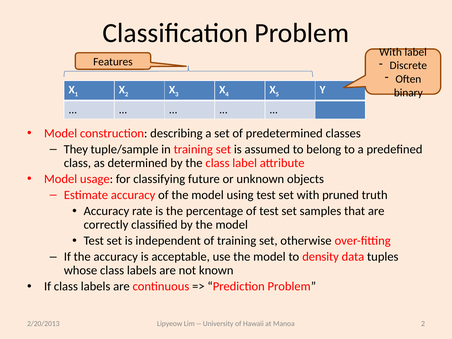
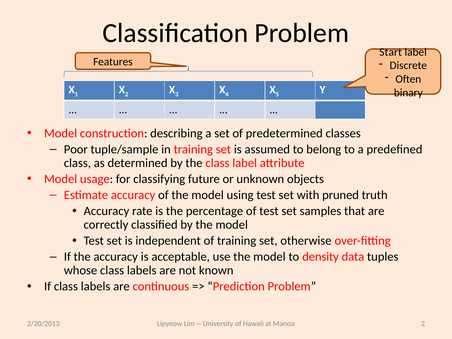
With: With -> Start (391, 52)
They: They -> Poor (76, 149)
